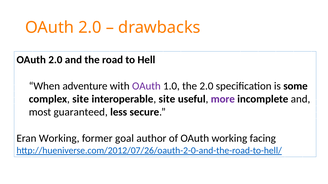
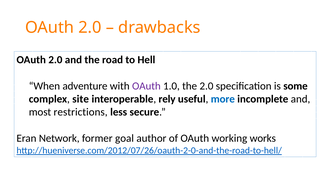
interoperable site: site -> rely (167, 99)
more colour: purple -> blue (223, 99)
guaranteed: guaranteed -> restrictions (81, 112)
Eran Working: Working -> Network (59, 139)
facing: facing -> works (263, 139)
